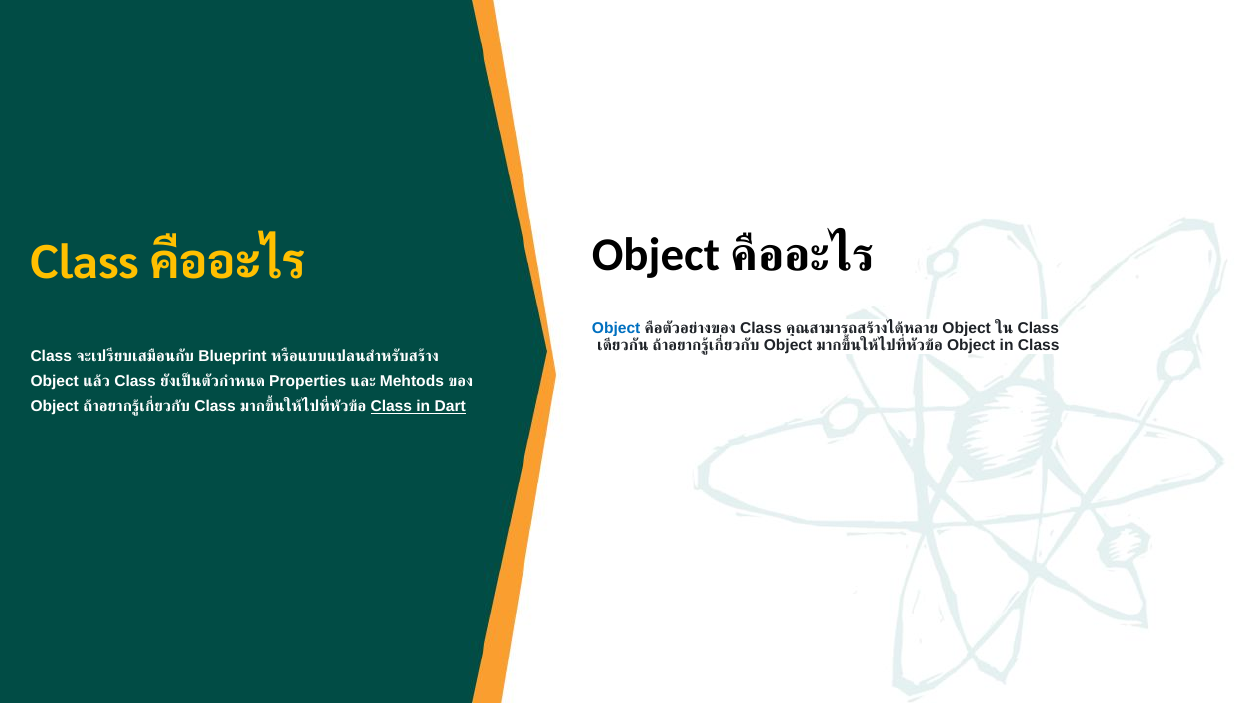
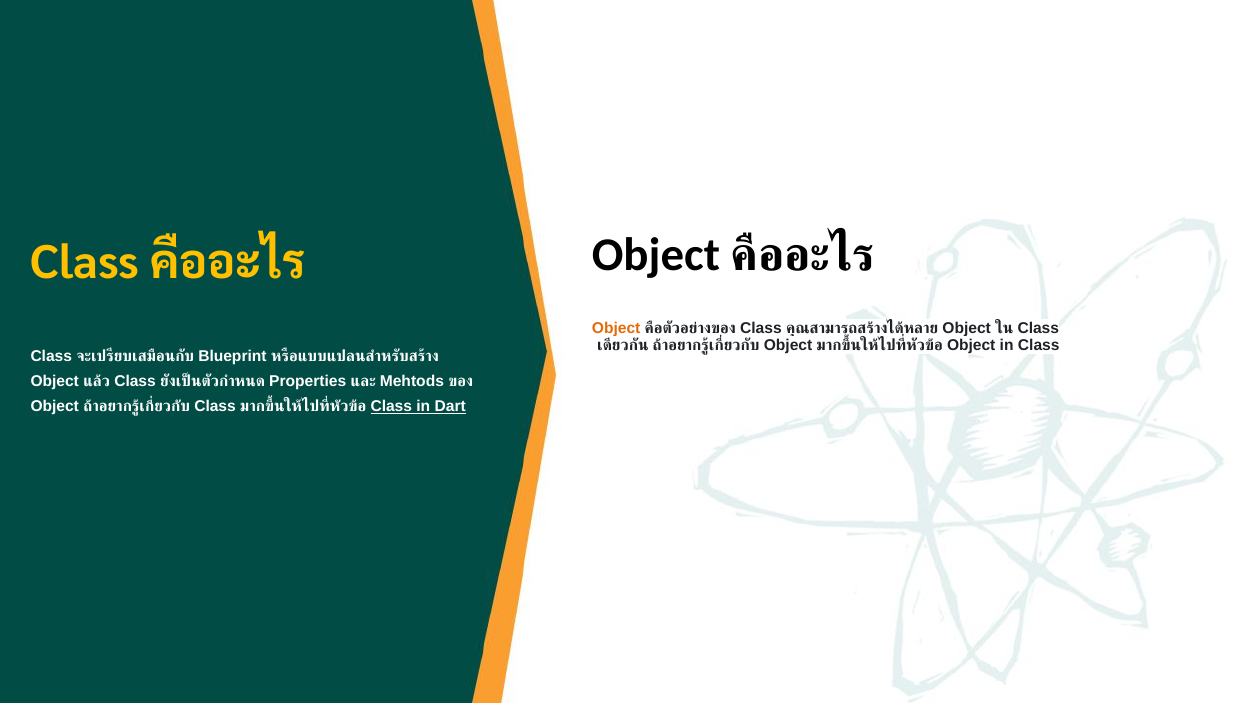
Object colour: blue -> orange (616, 328)
